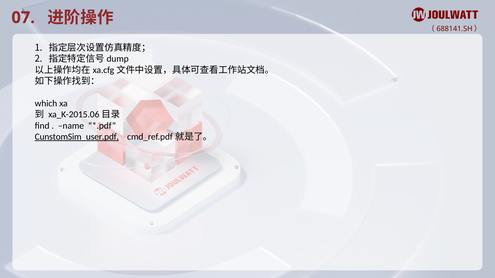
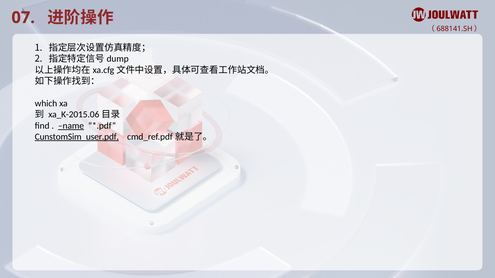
name underline: none -> present (71, 126)
